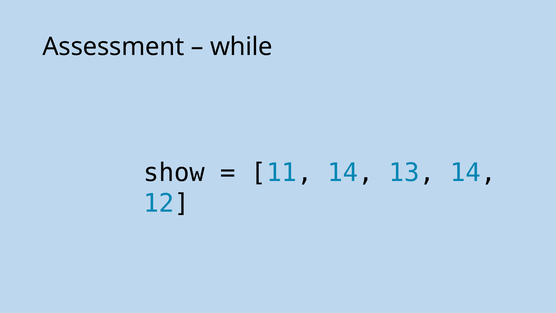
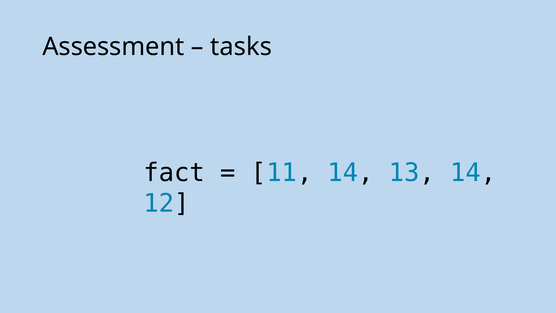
while: while -> tasks (241, 47)
show: show -> fact (174, 173)
